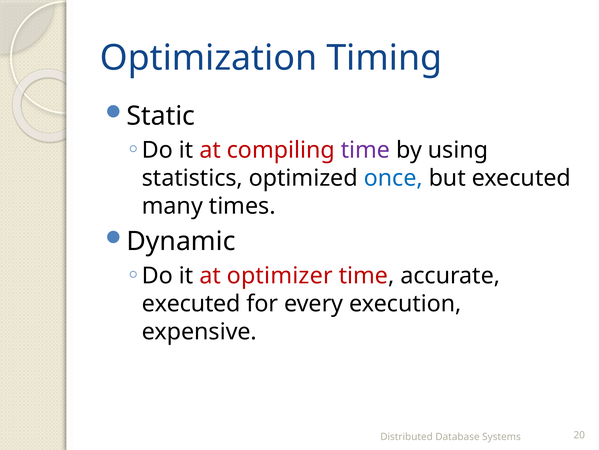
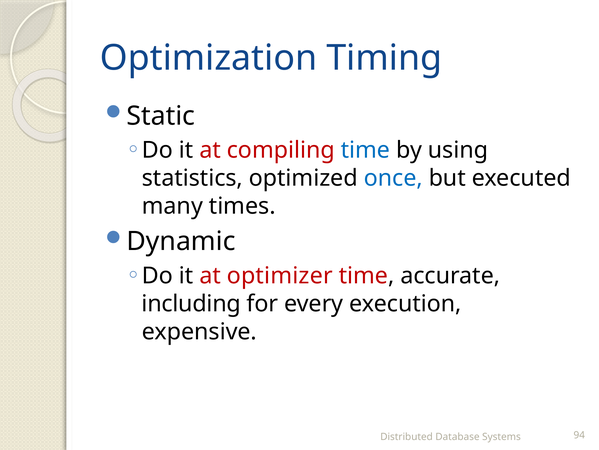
time colour: purple -> blue (365, 150)
executed: executed -> including (191, 303)
20: 20 -> 94 (579, 434)
